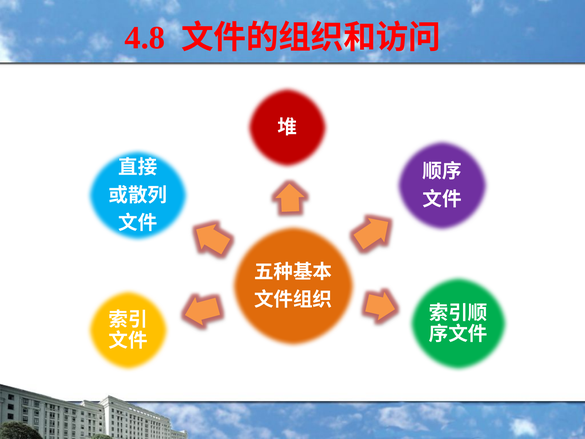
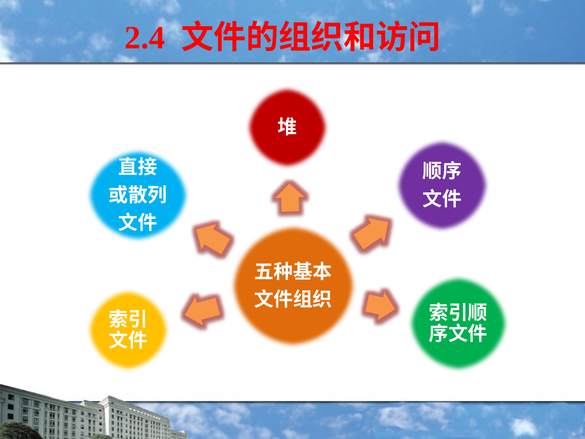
4.8: 4.8 -> 2.4 (145, 38)
